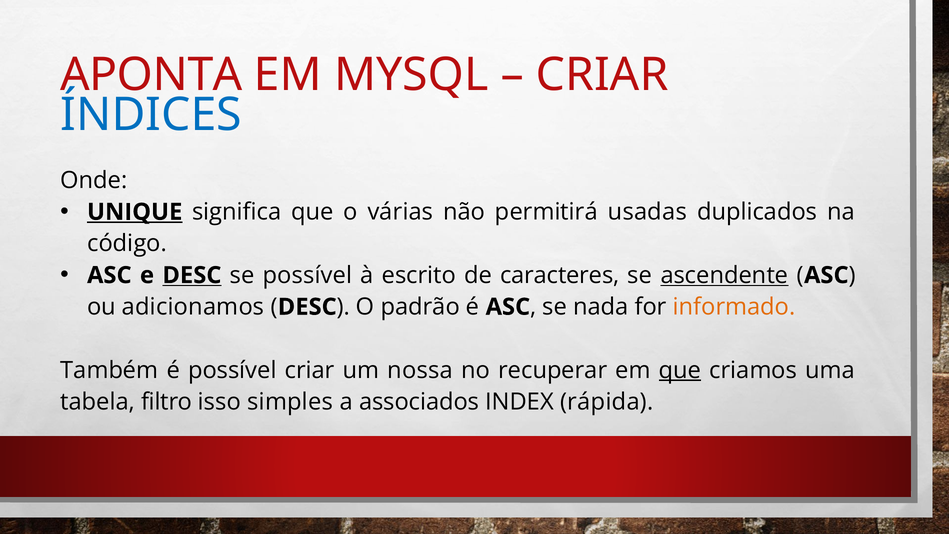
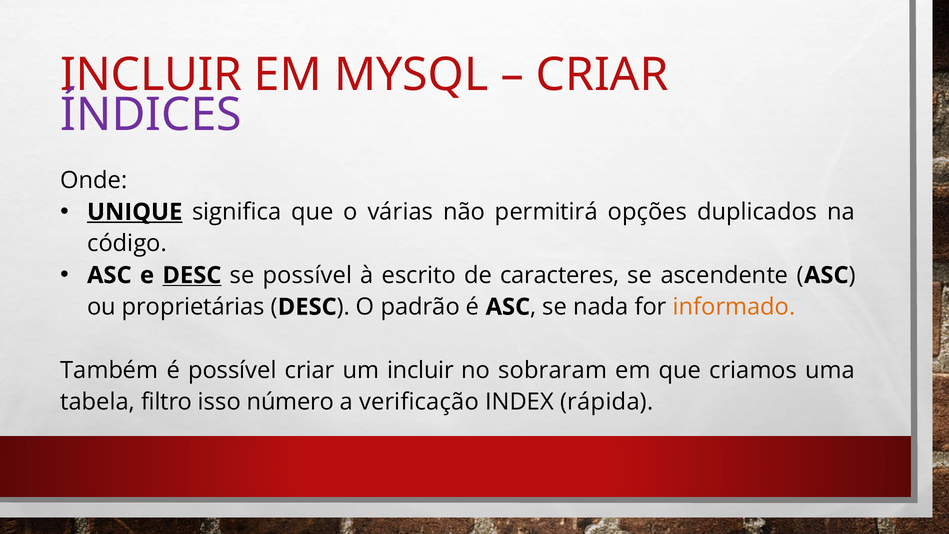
APONTA: APONTA -> INCLUIR (151, 75)
ÍNDICES colour: blue -> purple (151, 115)
usadas: usadas -> opções (647, 212)
ascendente underline: present -> none (724, 275)
adicionamos: adicionamos -> proprietárias (193, 307)
um nossa: nossa -> incluir (420, 370)
recuperar: recuperar -> sobraram (553, 370)
que underline: present -> none (680, 370)
simples: simples -> número (290, 402)
associados: associados -> verificação (419, 402)
